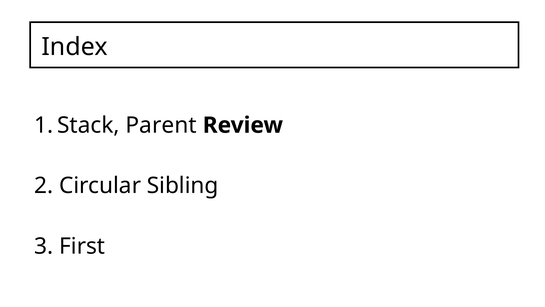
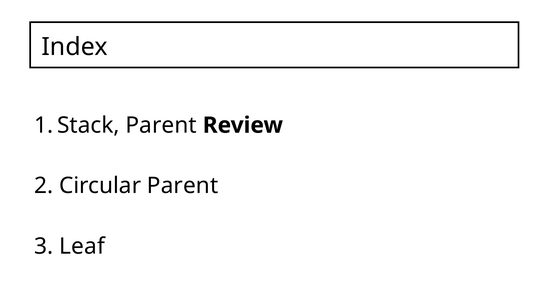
Circular Sibling: Sibling -> Parent (183, 185)
First: First -> Leaf (82, 246)
